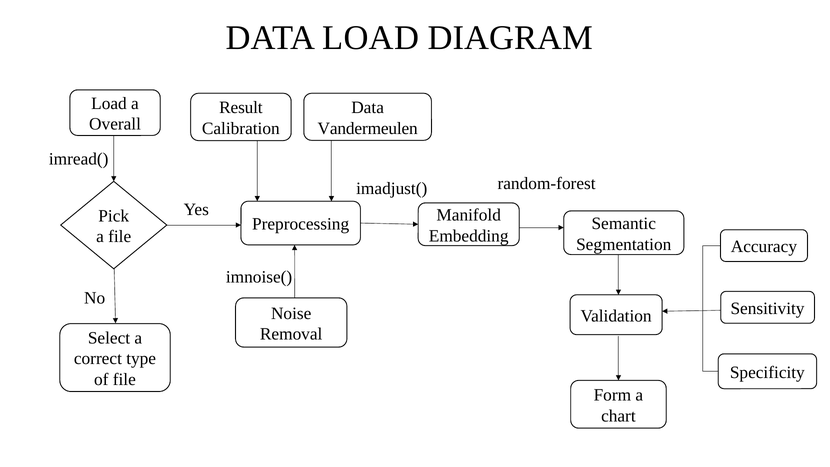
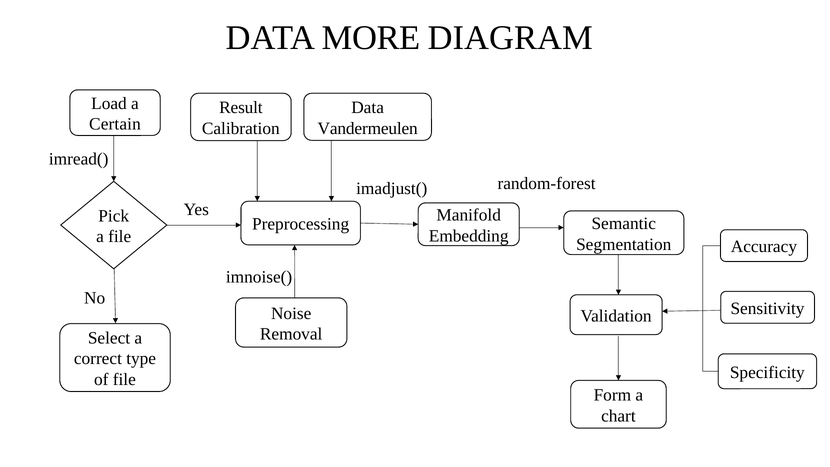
DATA LOAD: LOAD -> MORE (371, 38)
Overall: Overall -> Certain (115, 124)
